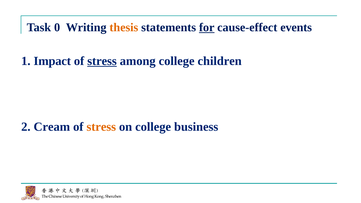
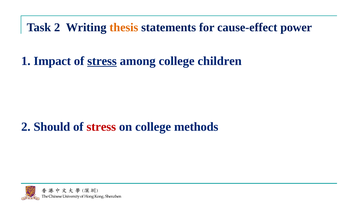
Task 0: 0 -> 2 (57, 27)
for underline: present -> none (207, 27)
events: events -> power (296, 27)
Cream: Cream -> Should (52, 127)
stress colour: orange -> red (101, 127)
business: business -> methods (196, 127)
